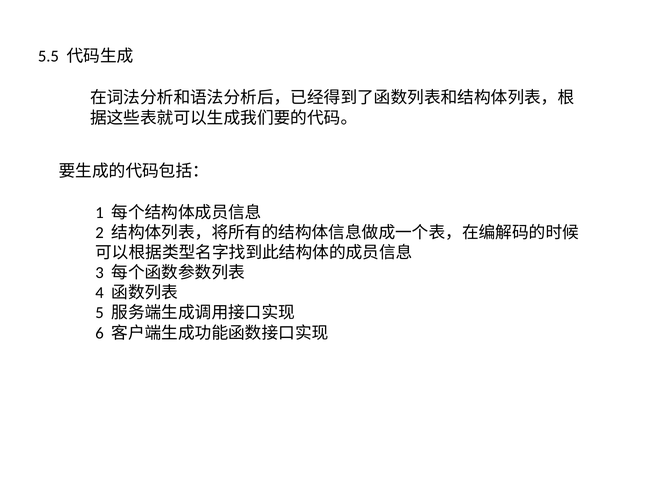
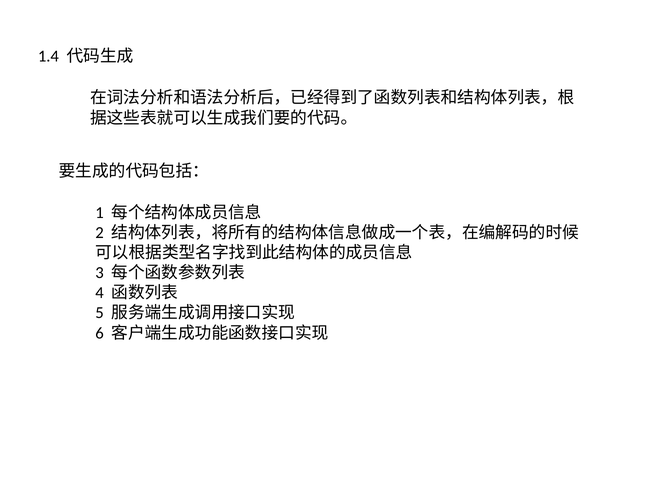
5.5: 5.5 -> 1.4 (48, 56)
